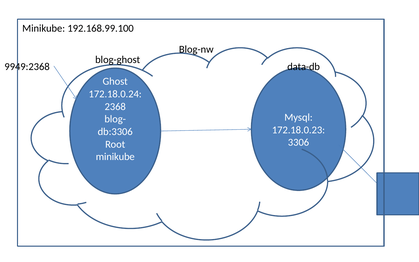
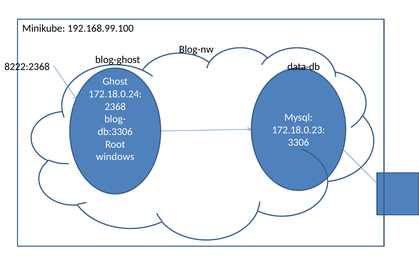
9949:2368: 9949:2368 -> 8222:2368 (27, 67)
minikube: minikube -> windows (115, 157)
